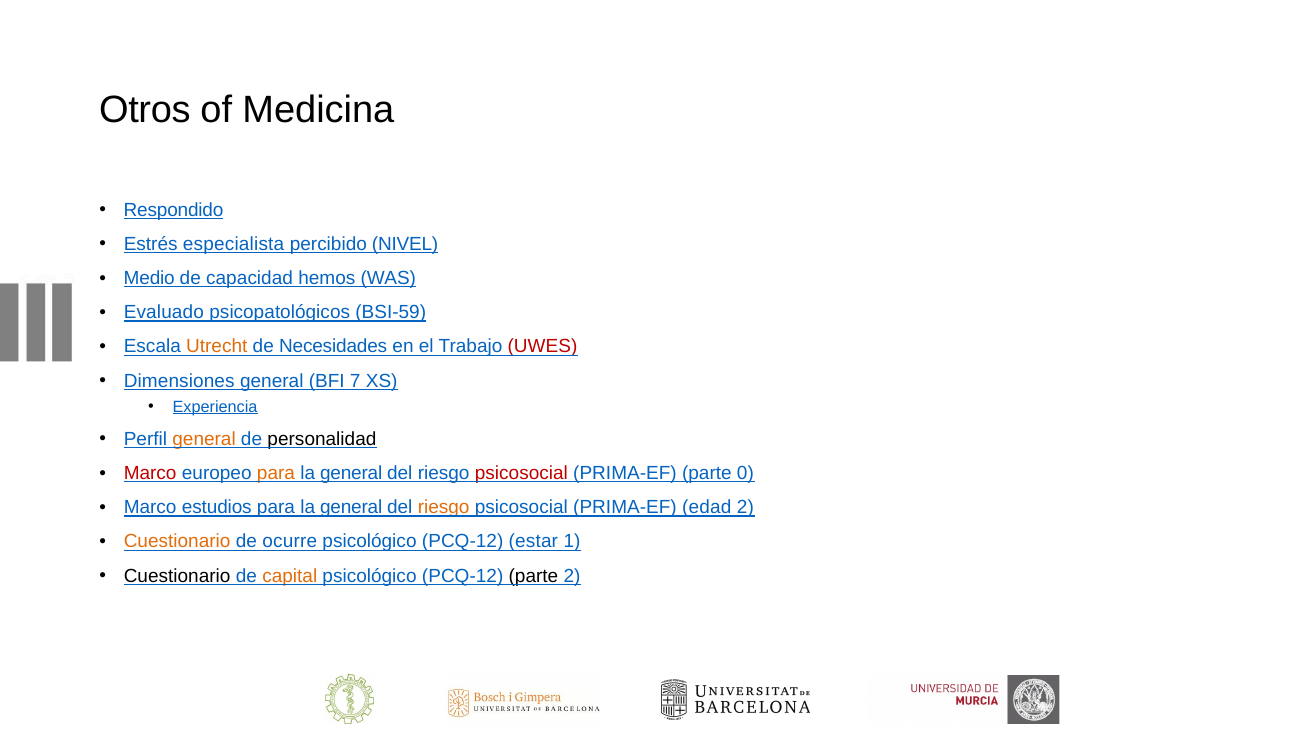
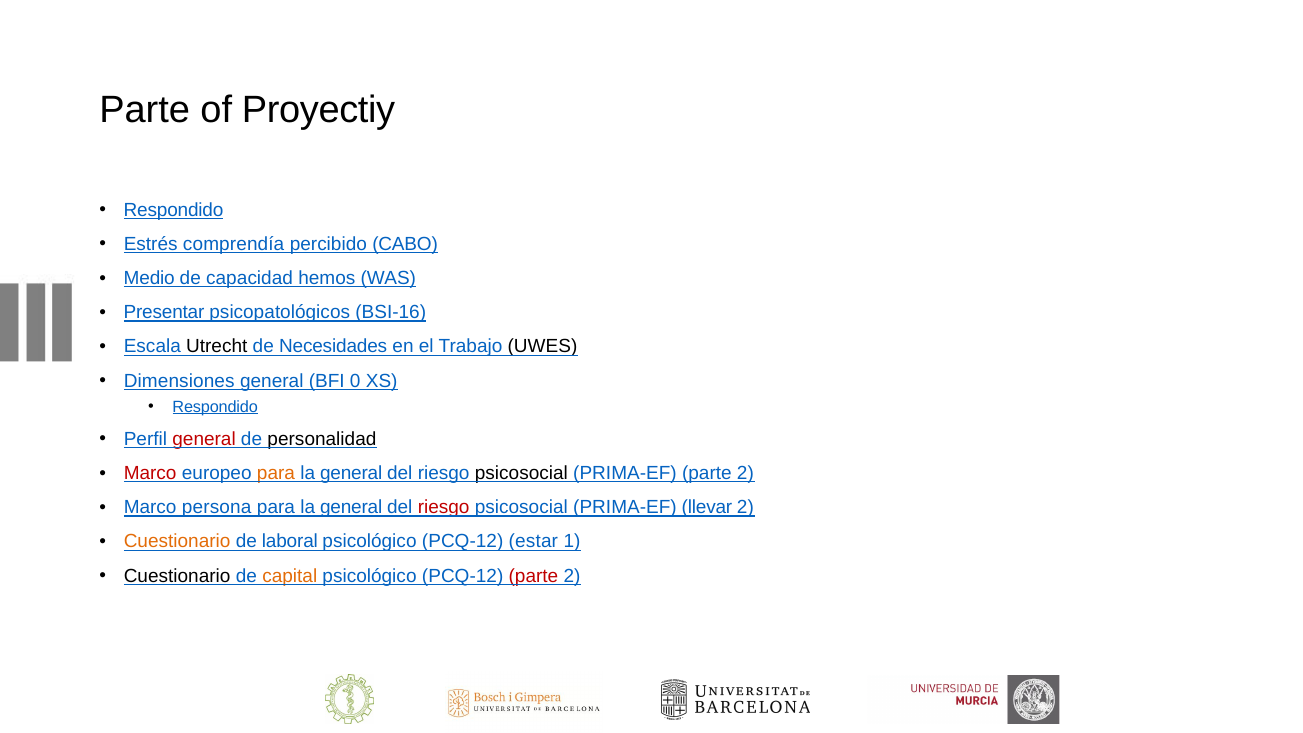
Otros: Otros -> Parte (145, 110)
Medicina: Medicina -> Proyectiy (319, 110)
especialista: especialista -> comprendía (234, 244)
NIVEL: NIVEL -> CABO (405, 244)
Evaluado: Evaluado -> Presentar (164, 313)
BSI-59: BSI-59 -> BSI-16 (391, 313)
Utrecht colour: orange -> black (217, 347)
UWES colour: red -> black (543, 347)
7: 7 -> 0 (355, 381)
Experiencia: Experiencia -> Respondido (215, 407)
general colour: orange -> red (204, 439)
psicosocial colour: red -> black (521, 473)
PRIMA-EF parte 0: 0 -> 2 (745, 473)
estudios: estudios -> persona (217, 508)
riesgo colour: orange -> red (444, 508)
edad: edad -> llevar (707, 508)
ocurre: ocurre -> laboral (290, 542)
parte colour: black -> red (533, 576)
